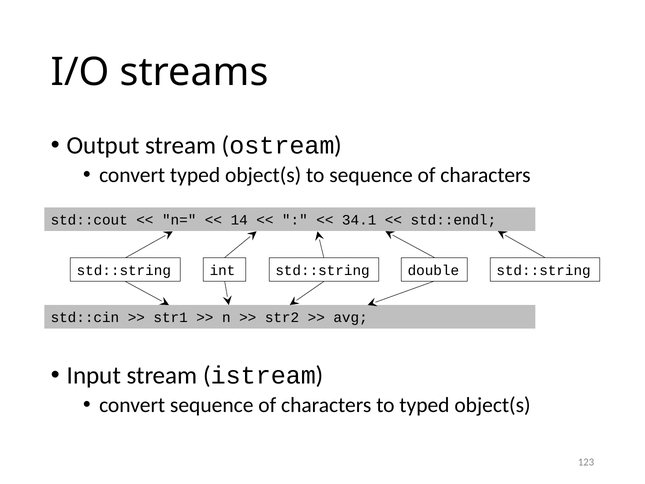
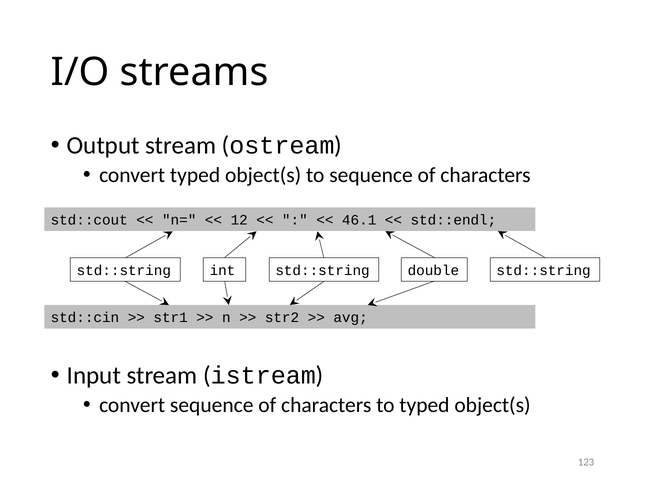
14: 14 -> 12 (239, 220)
34.1: 34.1 -> 46.1 (359, 220)
